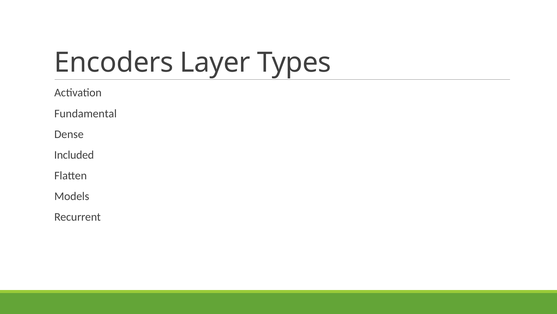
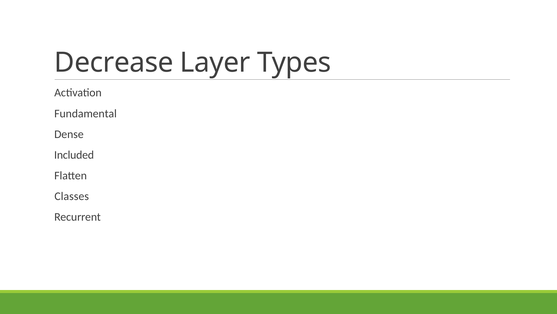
Encoders: Encoders -> Decrease (114, 62)
Models: Models -> Classes (72, 196)
